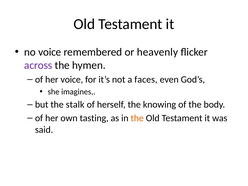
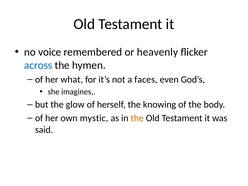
across colour: purple -> blue (38, 65)
her voice: voice -> what (72, 79)
stalk: stalk -> glow (75, 105)
tasting: tasting -> mystic (94, 118)
